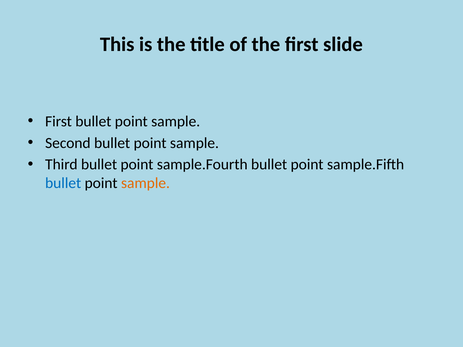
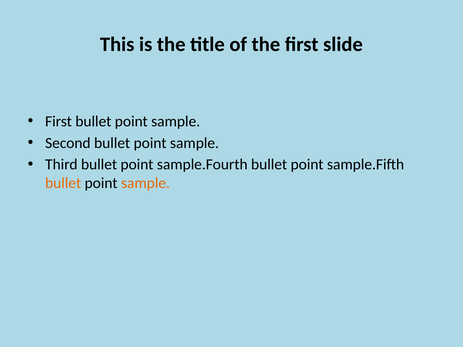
bullet colour: blue -> orange (63, 183)
